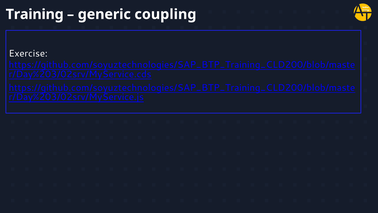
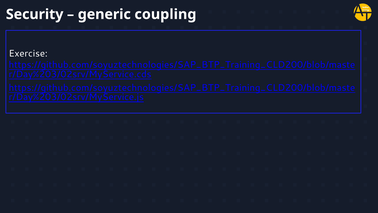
Training: Training -> Security (35, 14)
